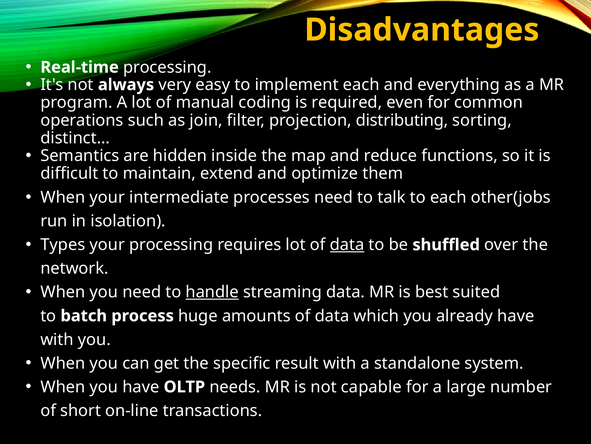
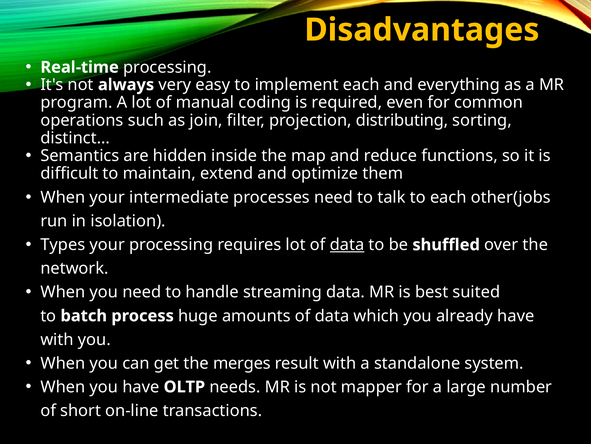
handle underline: present -> none (212, 292)
specific: specific -> merges (242, 363)
capable: capable -> mapper (371, 386)
